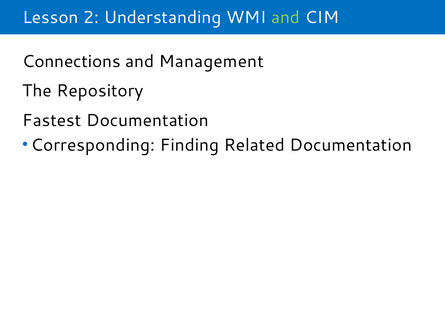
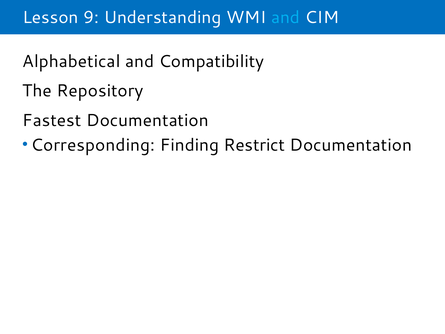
2: 2 -> 9 (91, 18)
and colour: light green -> light blue (286, 18)
Connections: Connections -> Alphabetical (71, 61)
Management: Management -> Compatibility (211, 61)
Related: Related -> Restrict (254, 145)
